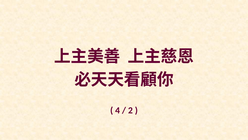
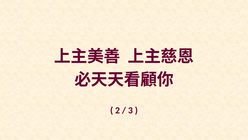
4: 4 -> 2 (118, 110)
2: 2 -> 3 (130, 110)
